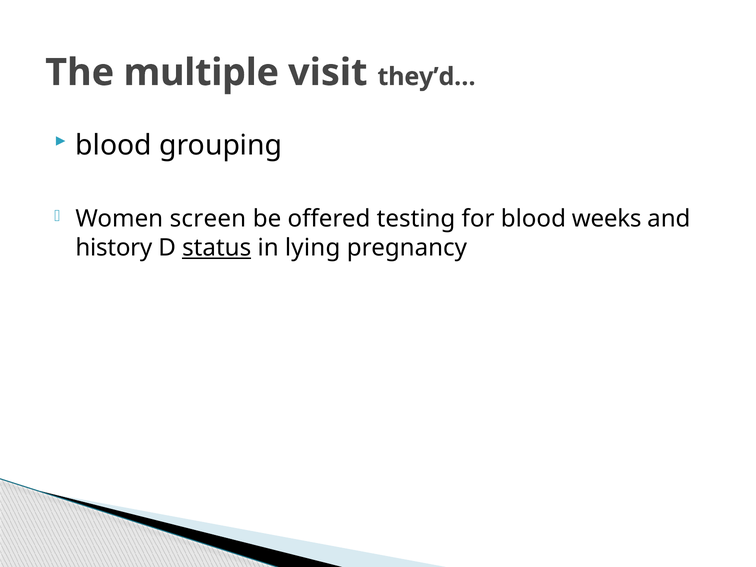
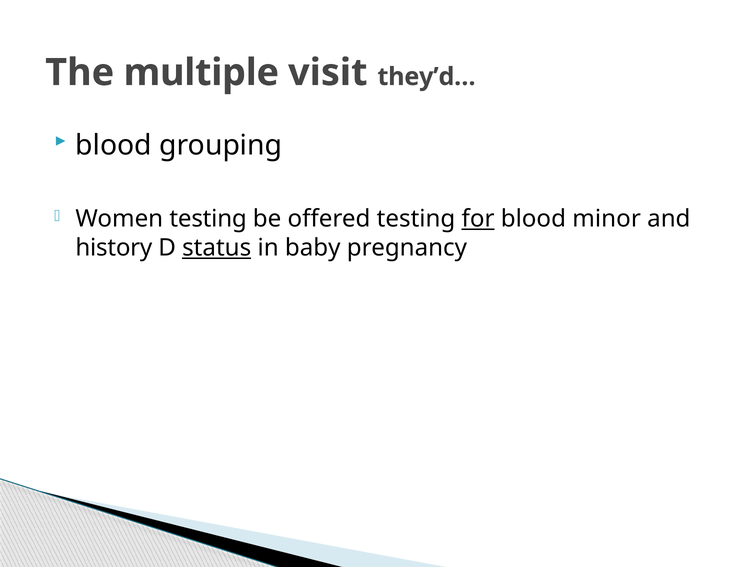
Women screen: screen -> testing (208, 219)
for underline: none -> present (478, 219)
weeks: weeks -> minor (607, 219)
lying: lying -> baby (313, 248)
